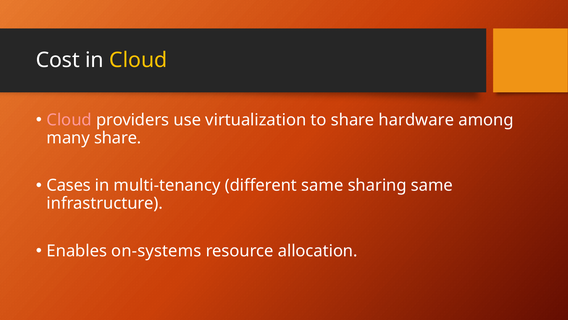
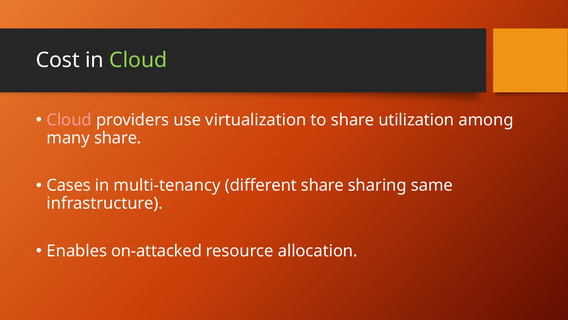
Cloud colour: yellow -> light green (138, 60)
hardware: hardware -> utilization (416, 120)
different same: same -> share (322, 185)
on-systems: on-systems -> on-attacked (156, 251)
